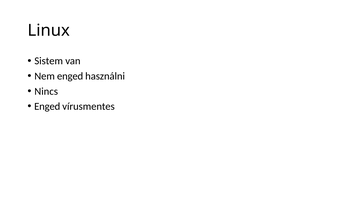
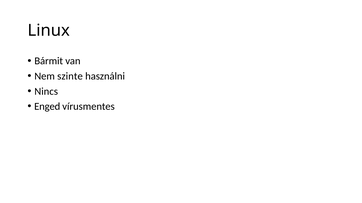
Sistem: Sistem -> Bármit (49, 61)
Nem enged: enged -> szinte (70, 76)
